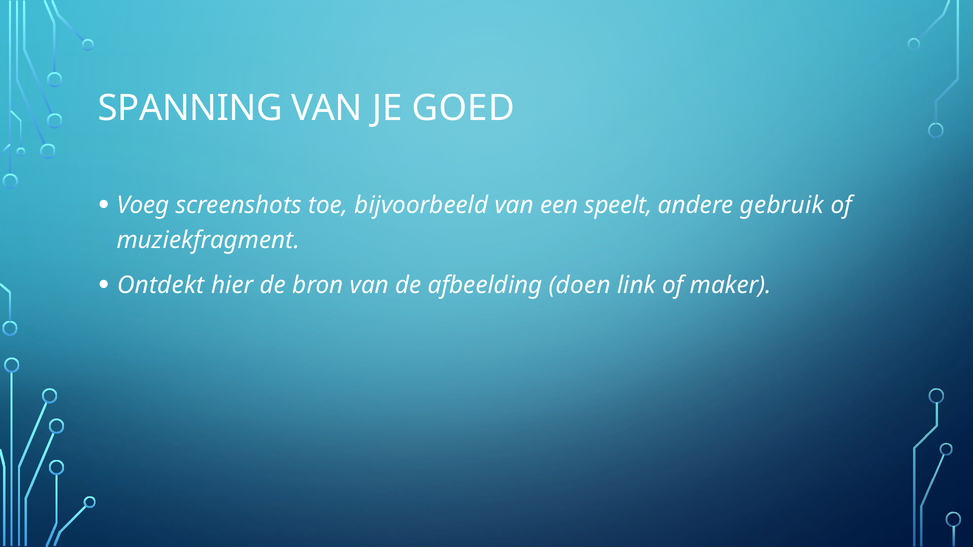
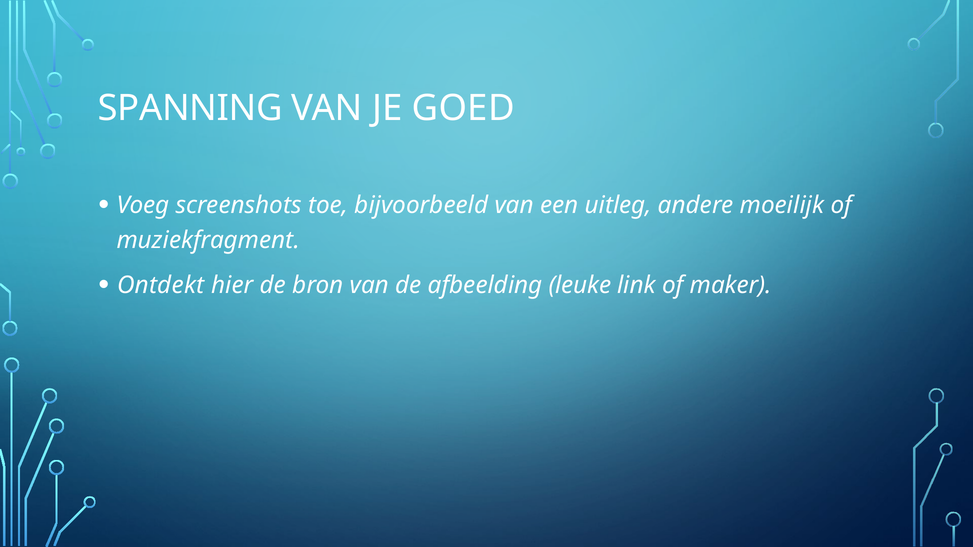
speelt: speelt -> uitleg (618, 205)
gebruik: gebruik -> moeilijk (782, 205)
doen: doen -> leuke (580, 286)
